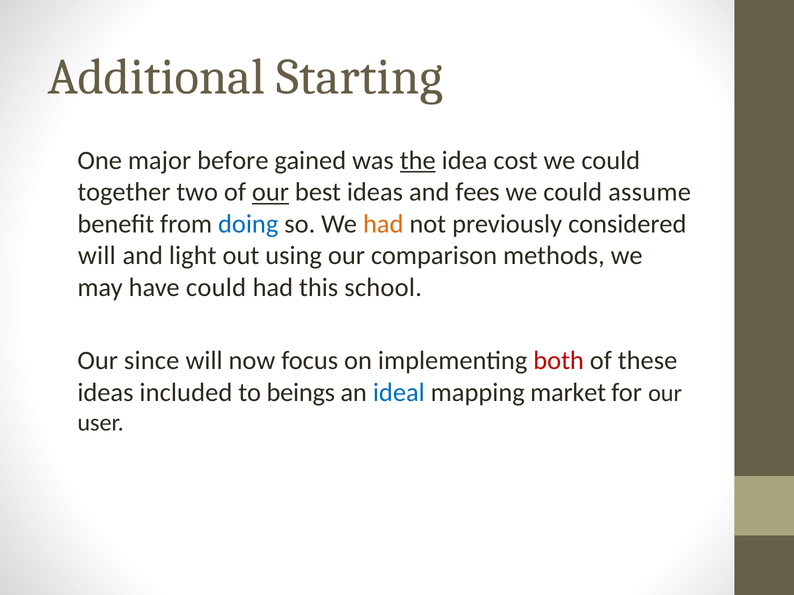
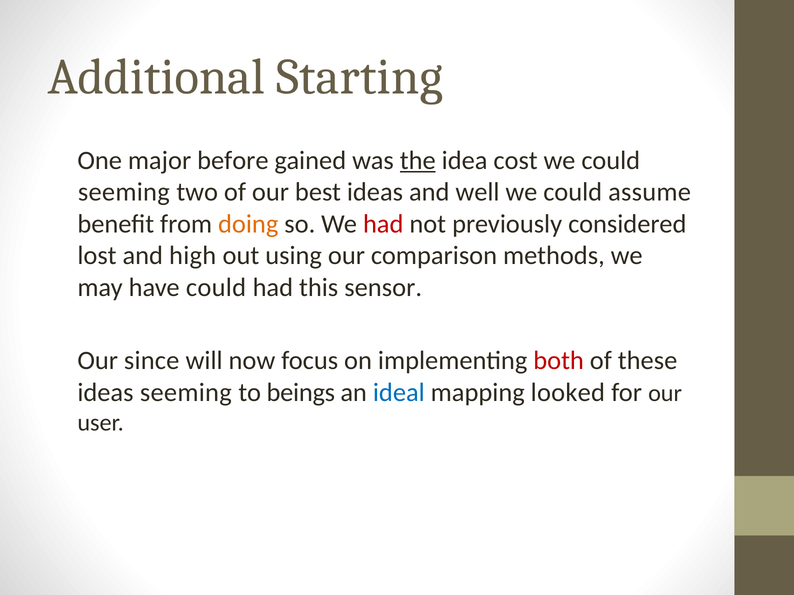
together: together -> seeming (124, 192)
our underline: present -> none (270, 192)
fees: fees -> well (477, 192)
doing colour: blue -> orange (248, 224)
had colour: orange -> red (383, 224)
will: will -> lost (97, 256)
light: light -> high (193, 256)
school: school -> sensor (383, 288)
ideas included: included -> seeming (186, 393)
market: market -> looked (568, 393)
